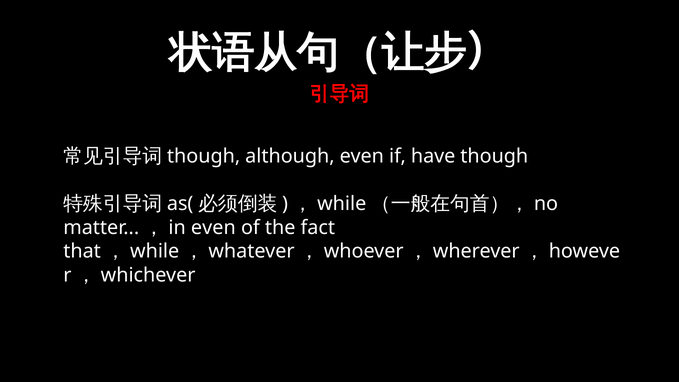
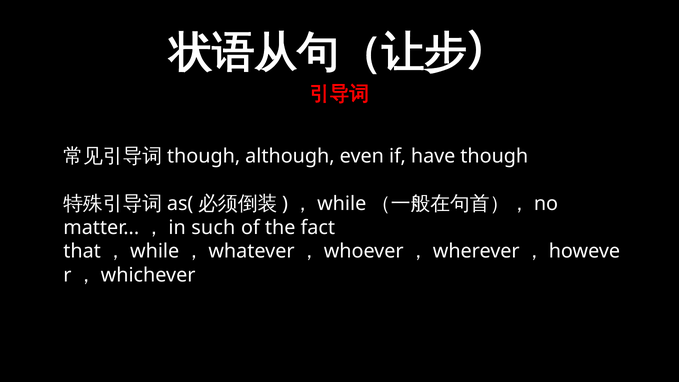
even: even -> such (213, 227)
